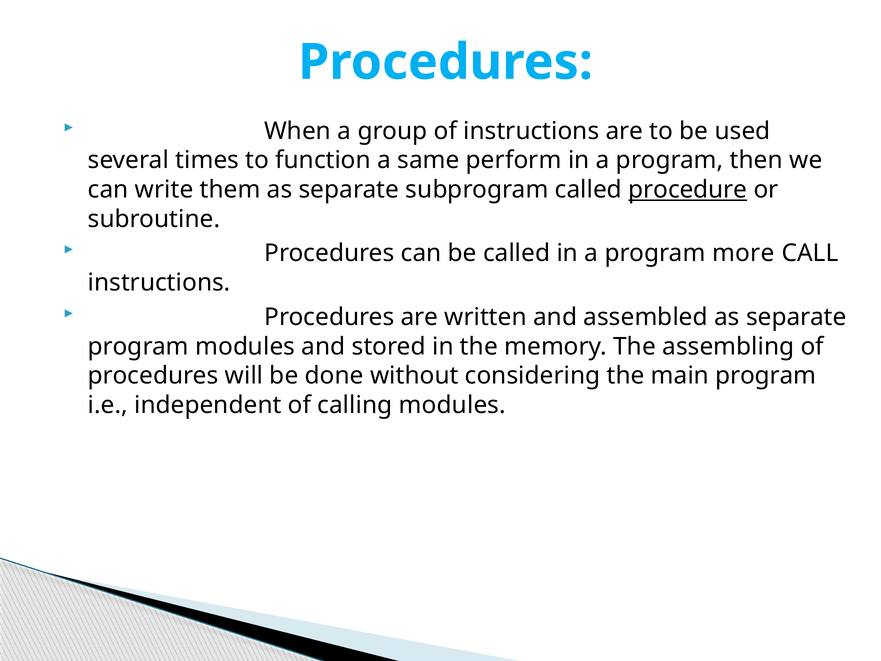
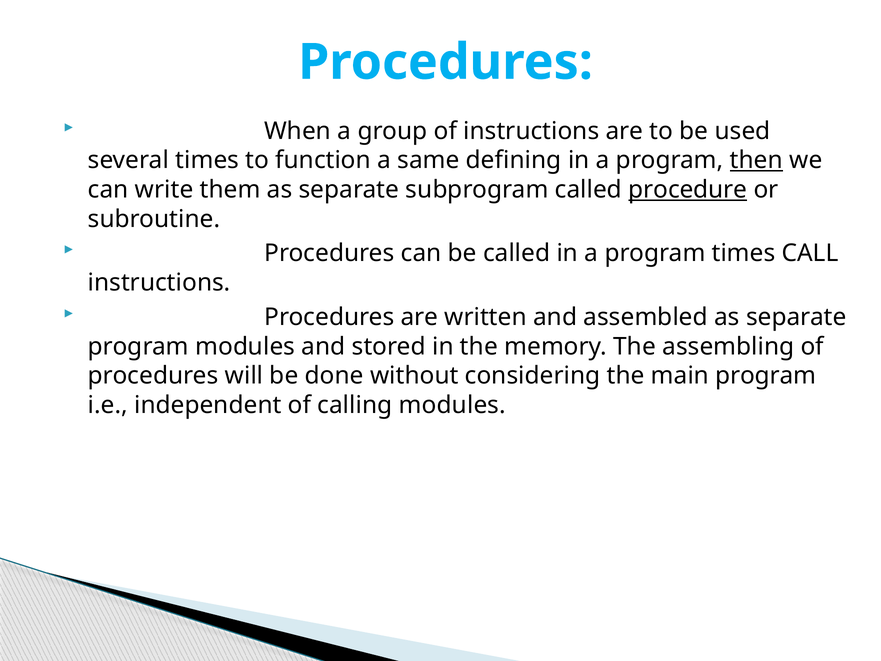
perform: perform -> defining (514, 160)
then underline: none -> present (756, 160)
program more: more -> times (744, 253)
